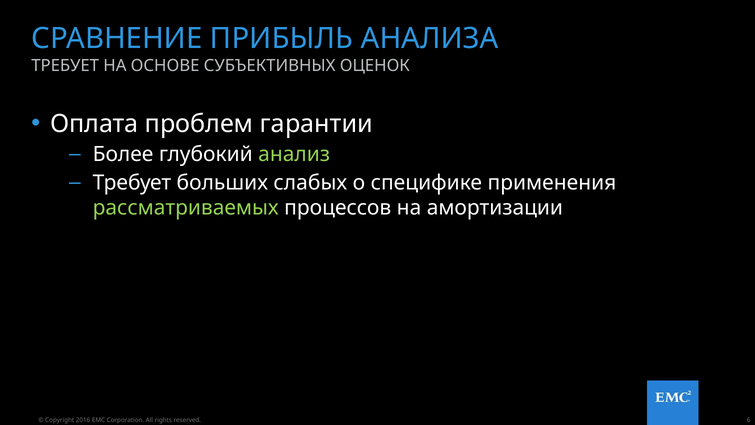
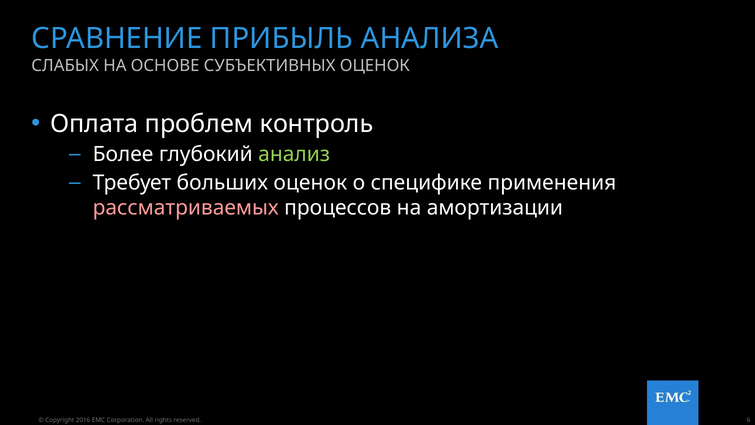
ТРЕБУЕТ: ТРЕБУЕТ -> СЛАБЫХ (65, 66)
гарантии: гарантии -> контроль (317, 124)
больших слабых: слабых -> оценок (310, 183)
рассматриваемых colour: light green -> pink (186, 208)
